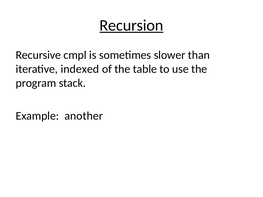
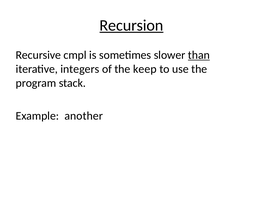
than underline: none -> present (199, 55)
indexed: indexed -> integers (80, 69)
table: table -> keep (145, 69)
